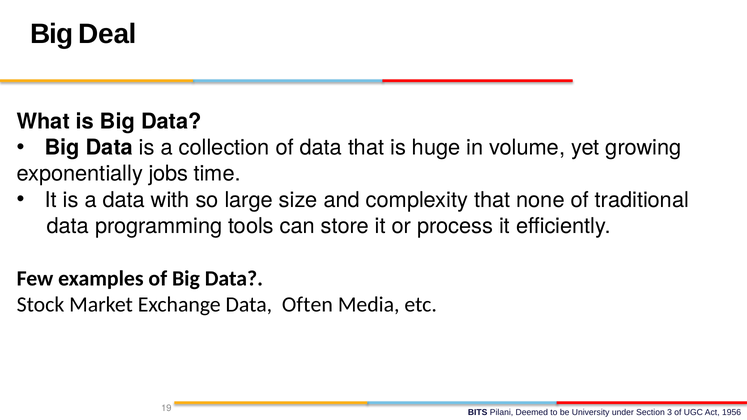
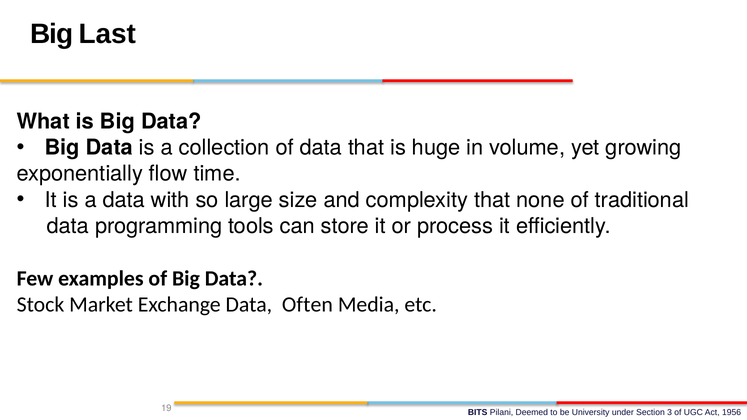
Deal: Deal -> Last (107, 34)
jobs: jobs -> flow (168, 174)
